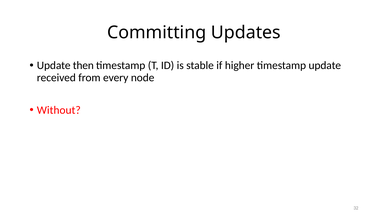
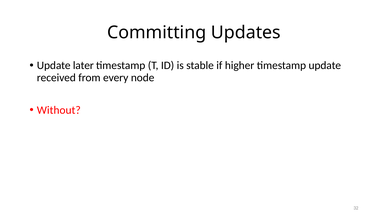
then: then -> later (83, 66)
